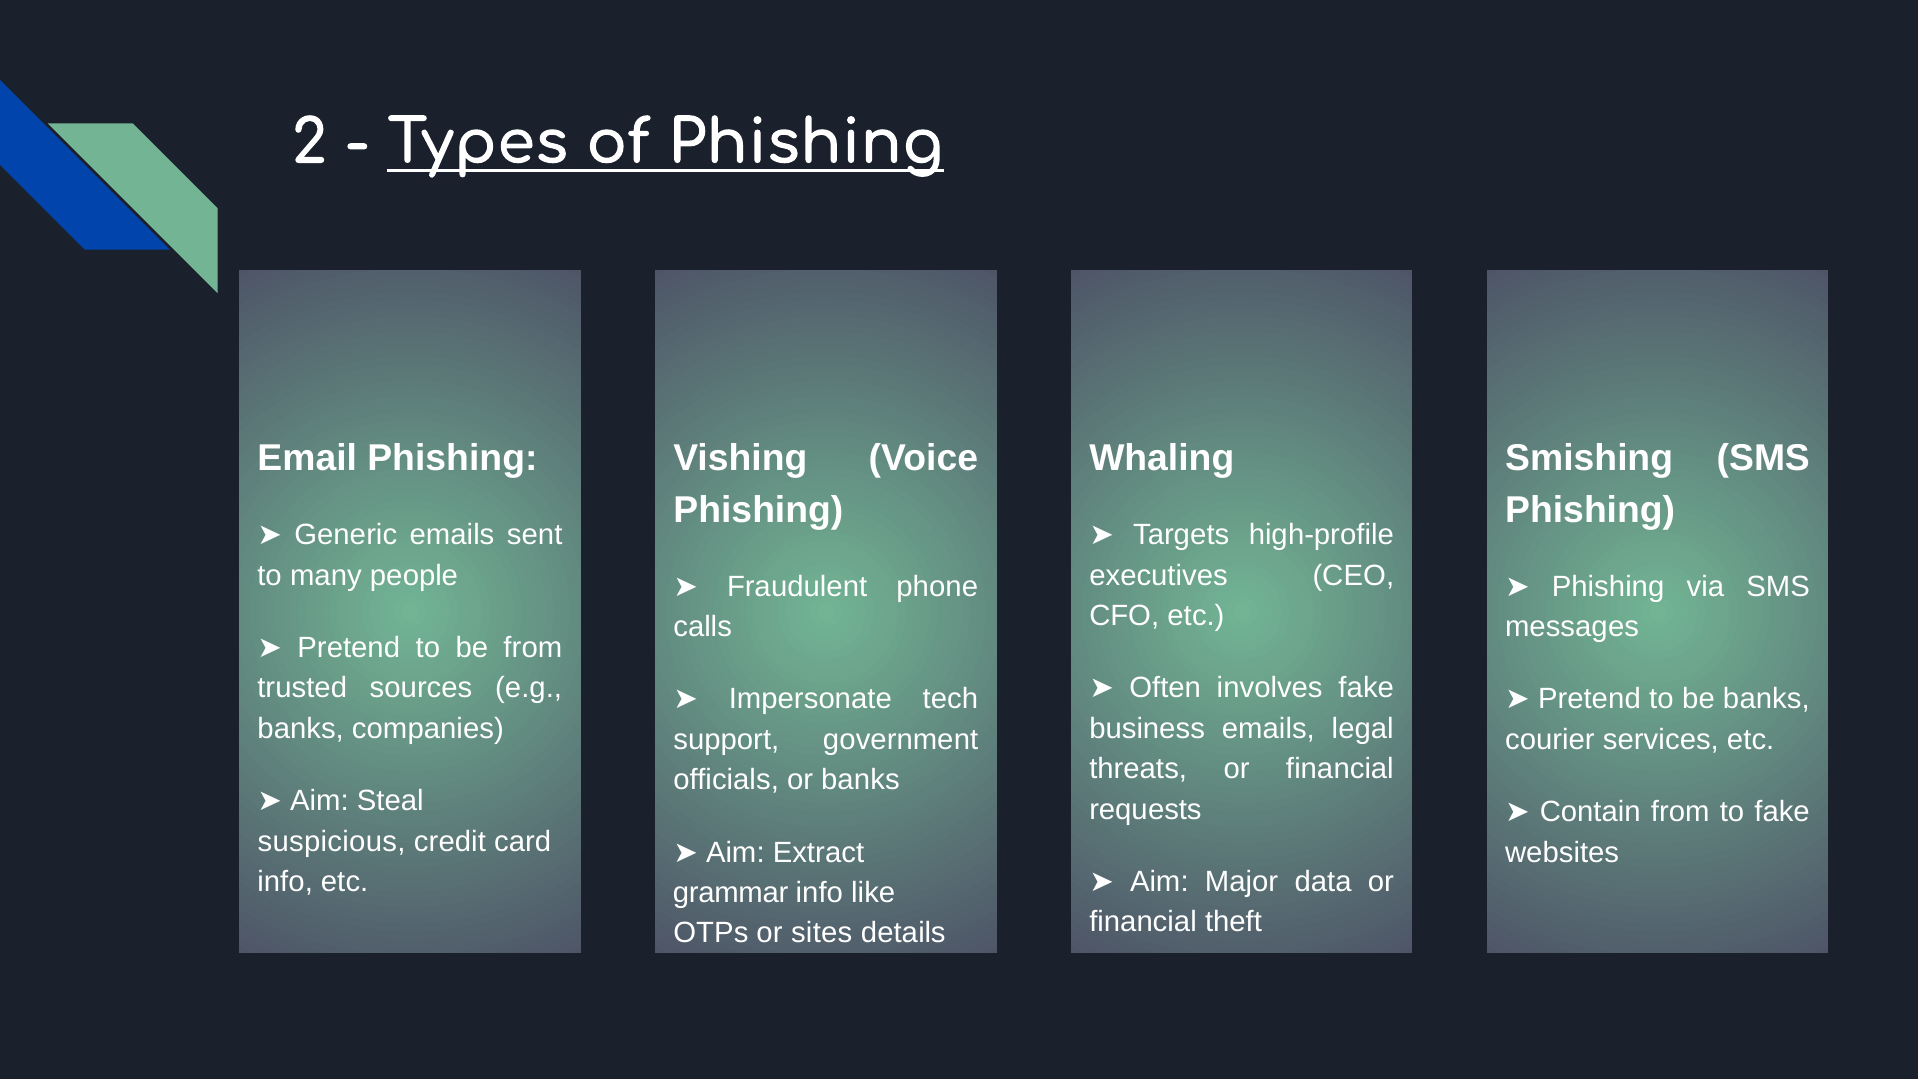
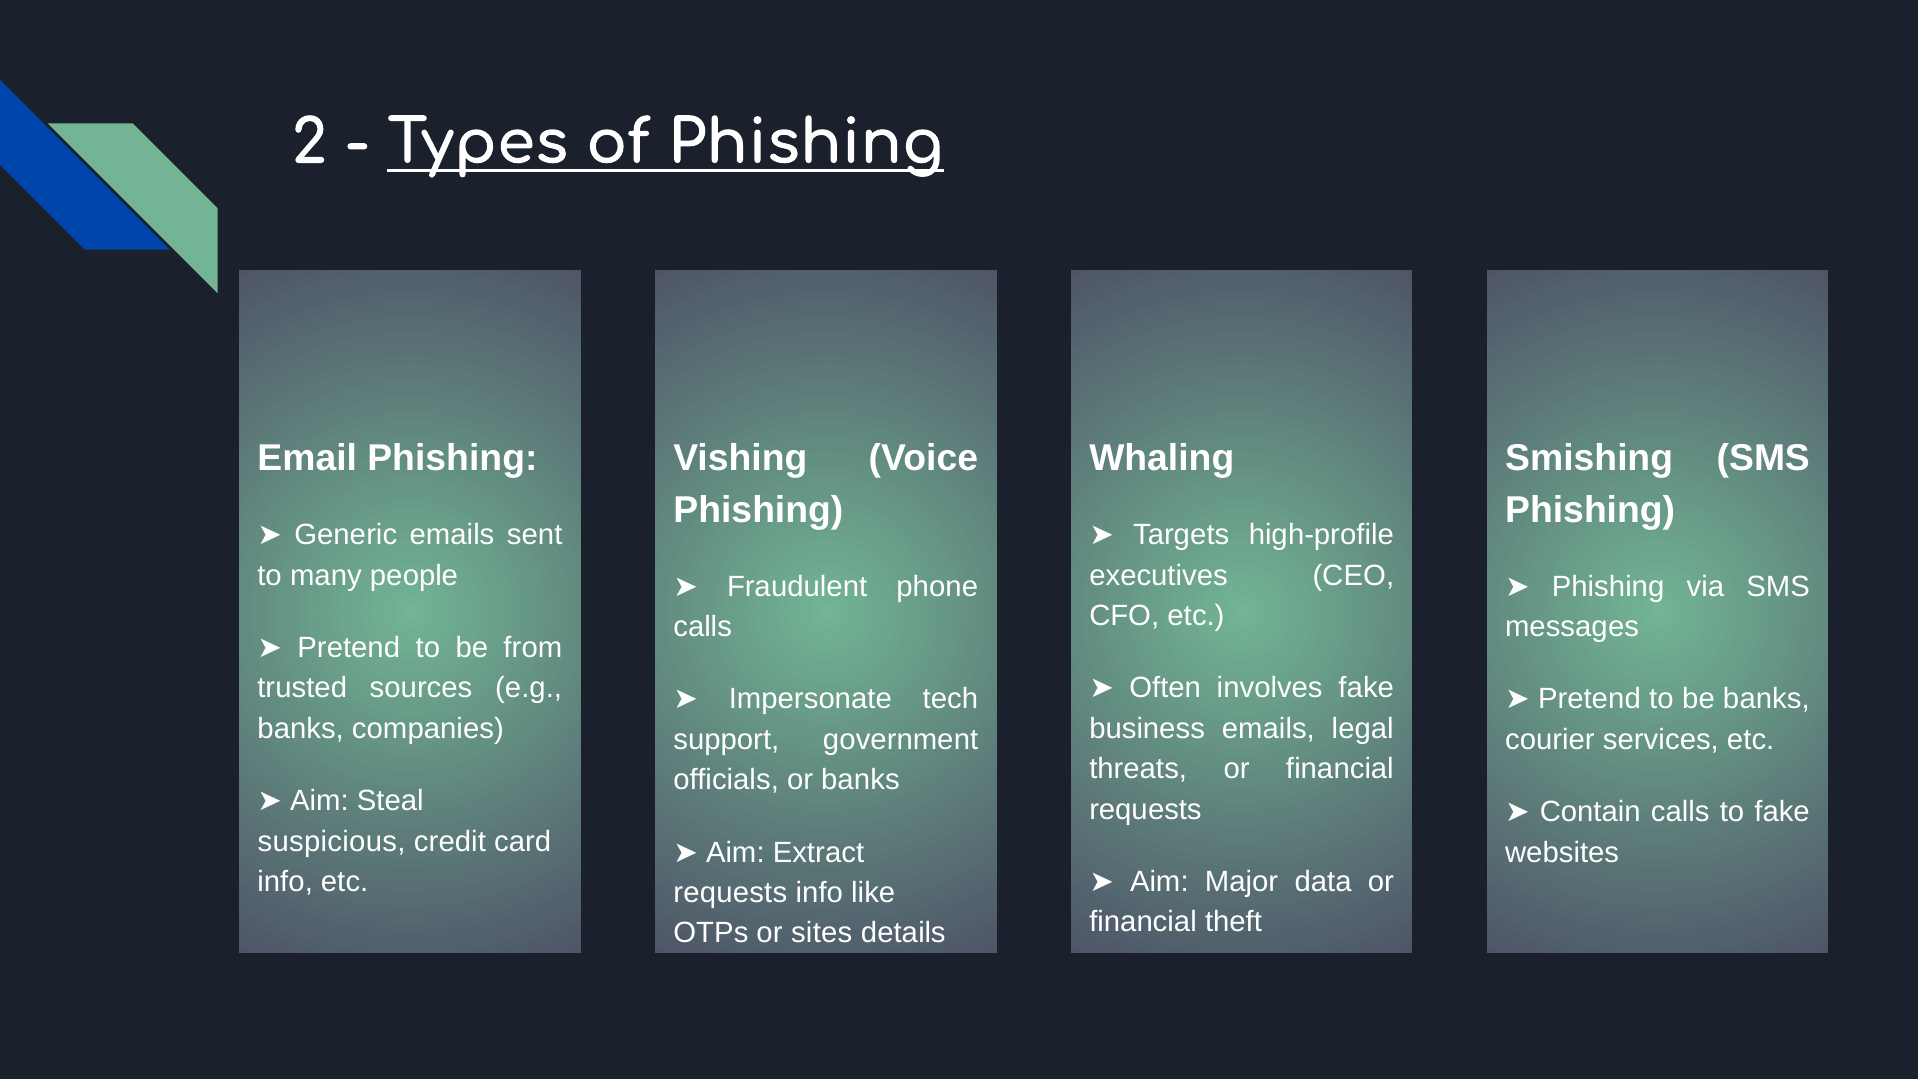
from: from -> calls (1680, 812)
grammar: grammar -> requests (730, 893)
